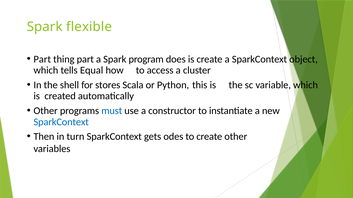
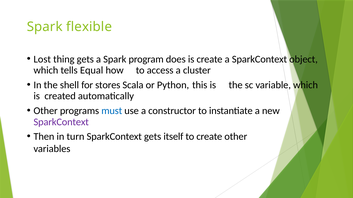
Part: Part -> Lost (42, 59)
thing part: part -> gets (85, 59)
SparkContext colour: blue -> purple (61, 122)
odes: odes -> itself (173, 137)
